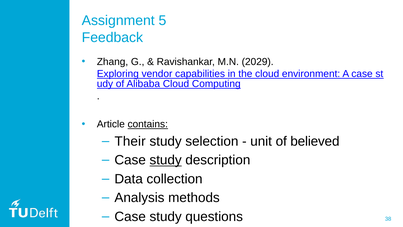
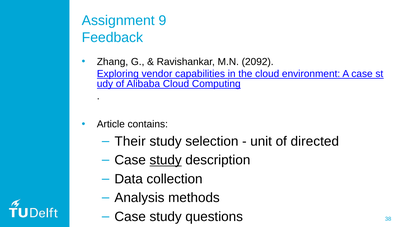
5: 5 -> 9 (162, 21)
2029: 2029 -> 2092 (258, 62)
contains underline: present -> none (148, 124)
believed: believed -> directed (315, 141)
